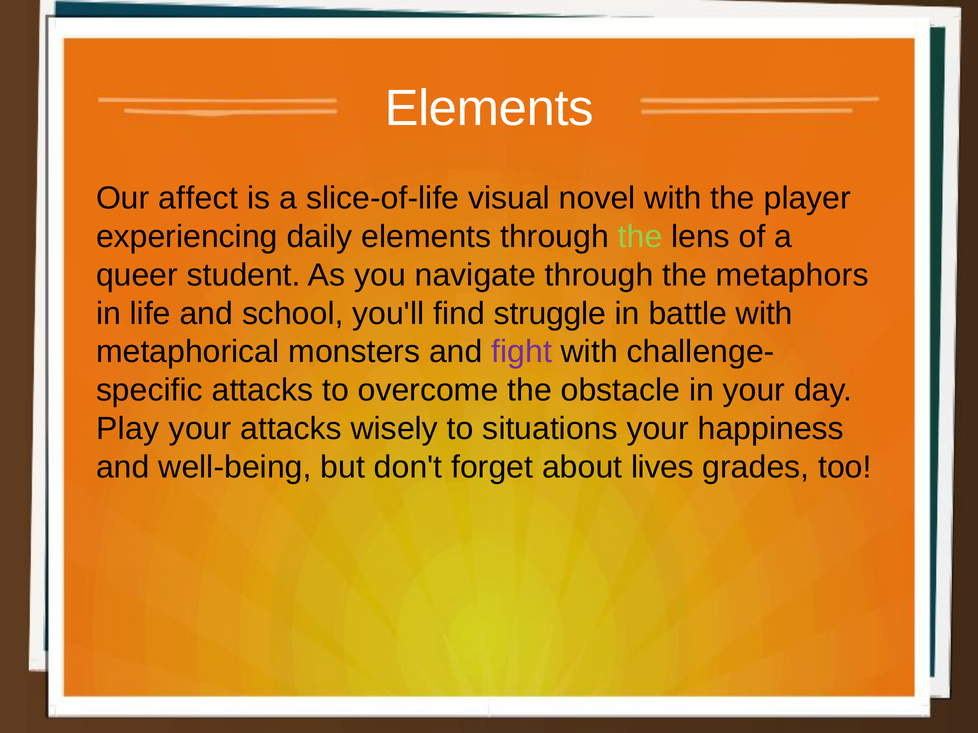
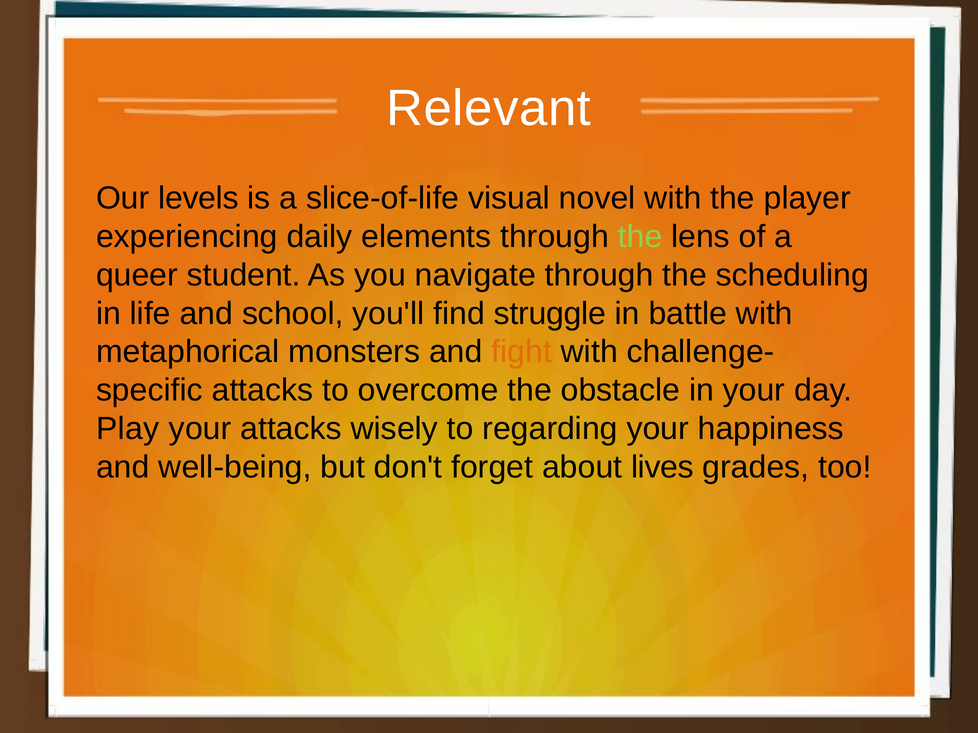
Elements: Elements -> Relevant (489, 108)
affect: affect -> levels (199, 198)
metaphors: metaphors -> scheduling (792, 275)
fight colour: purple -> orange (522, 352)
situations: situations -> regarding (550, 429)
